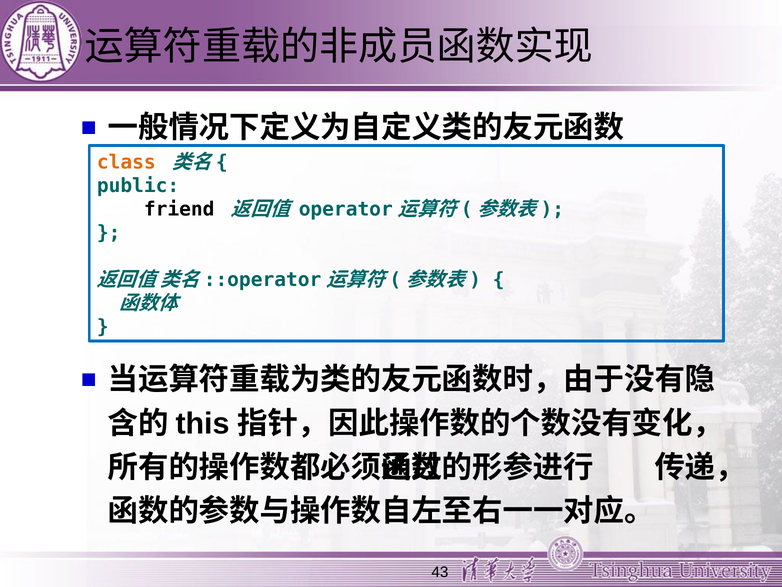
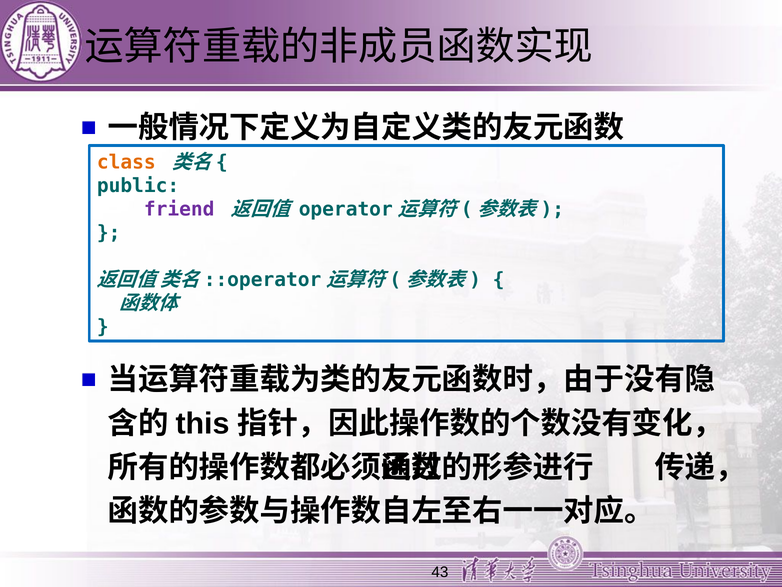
friend colour: black -> purple (179, 209)
